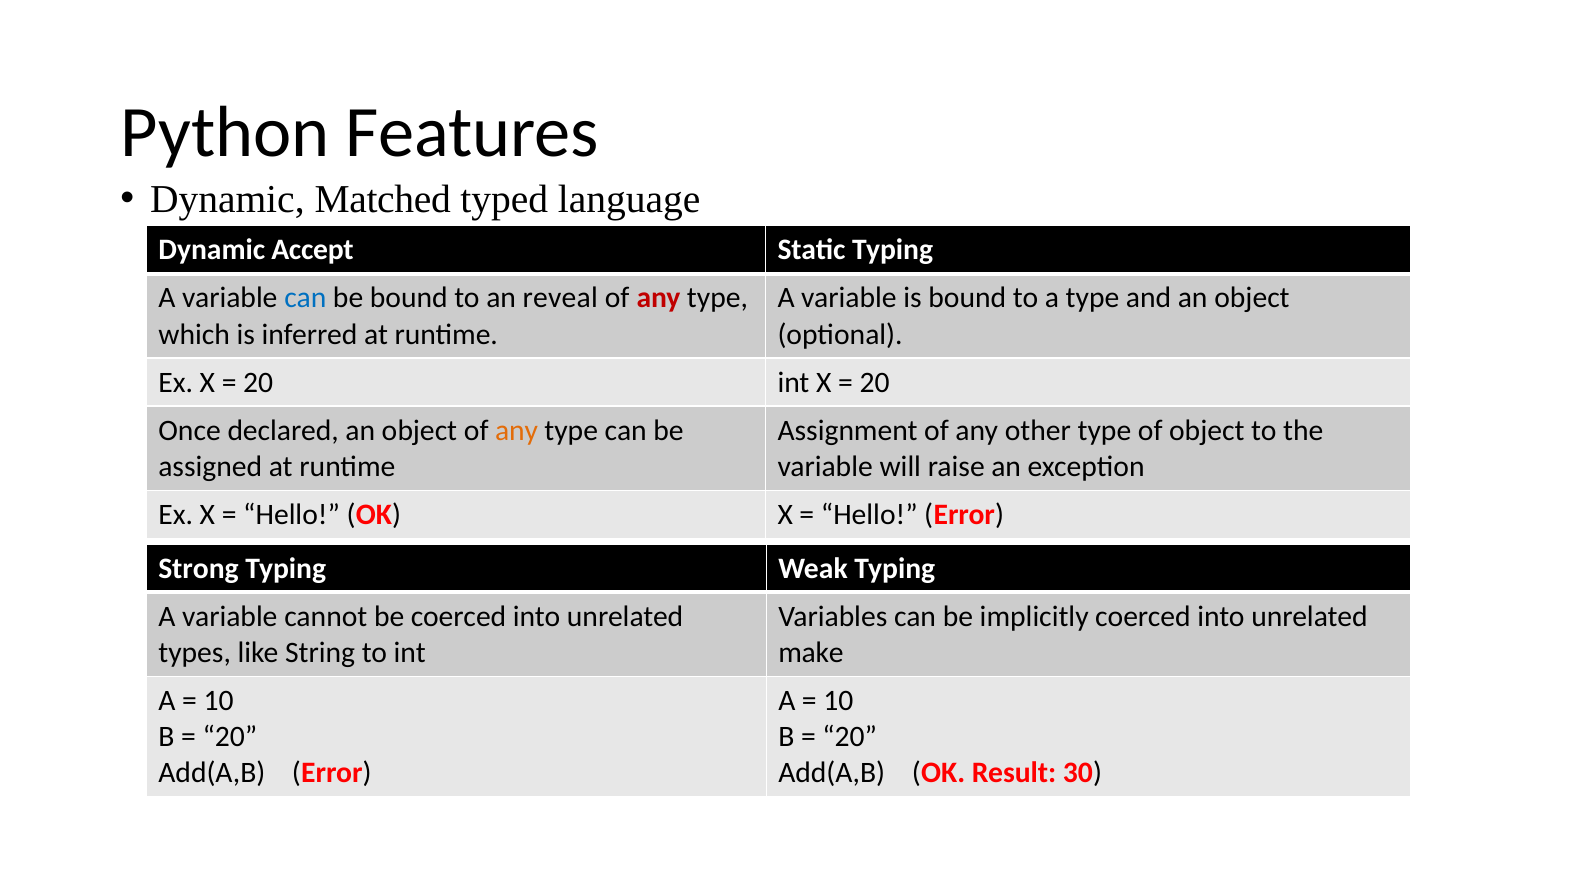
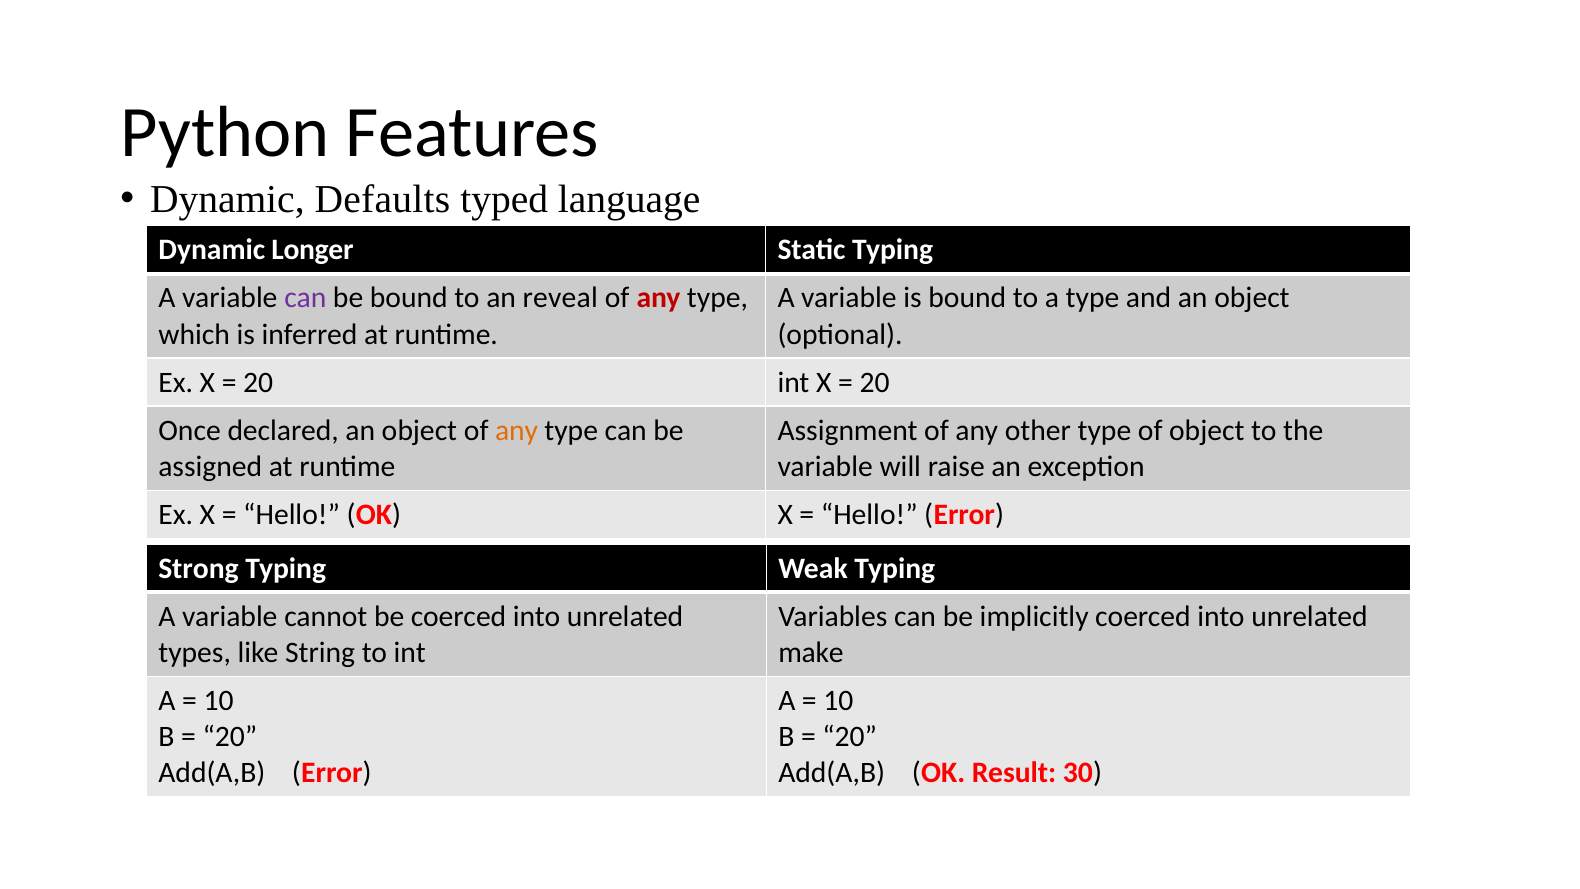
Matched: Matched -> Defaults (382, 199)
Accept: Accept -> Longer (312, 250)
can colour: blue -> purple (305, 298)
